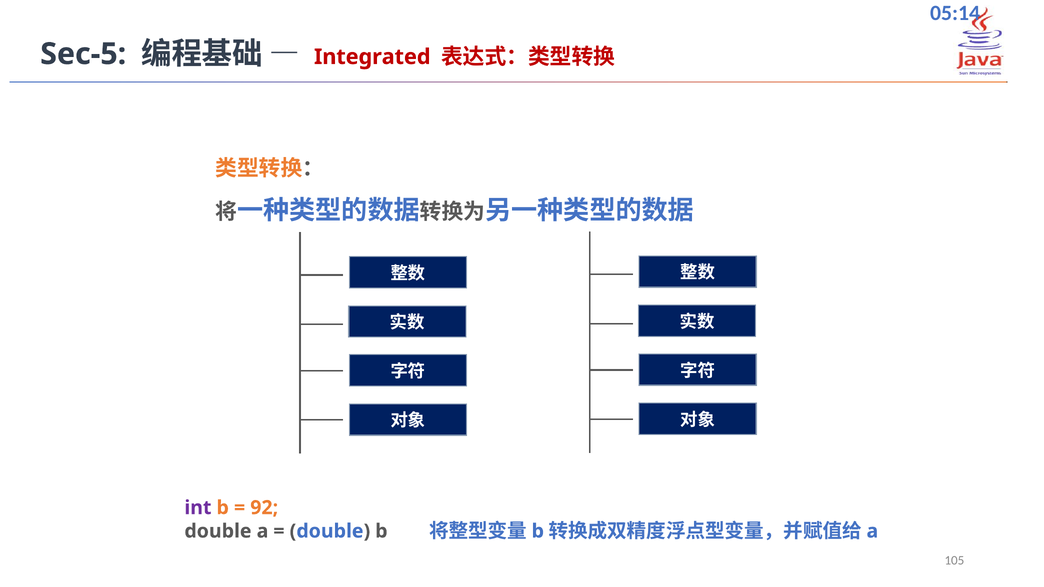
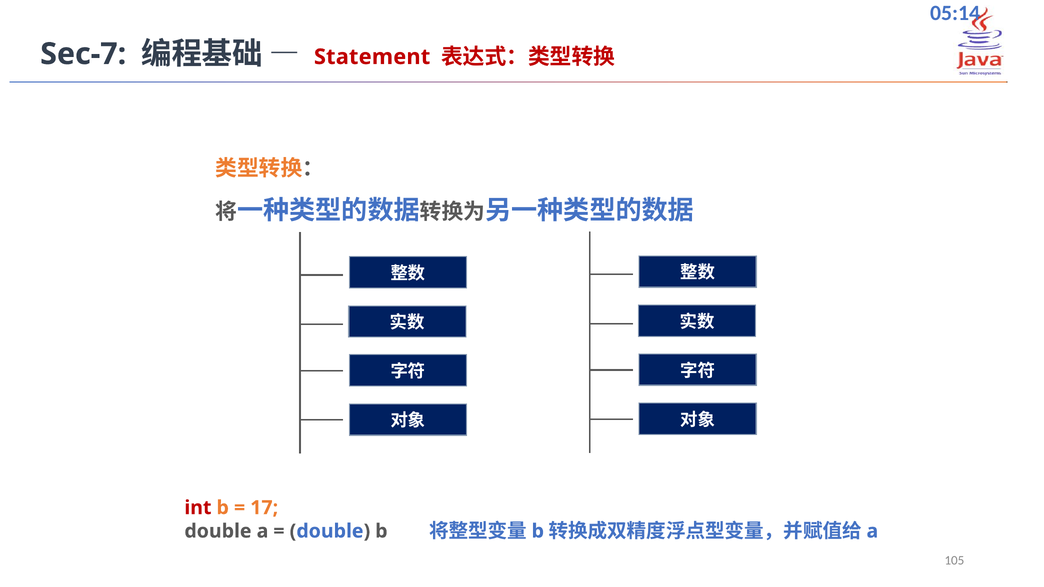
Sec-5: Sec-5 -> Sec-7 (83, 54)
Integrated: Integrated -> Statement (372, 57)
int colour: purple -> red (198, 508)
92: 92 -> 17 (264, 508)
